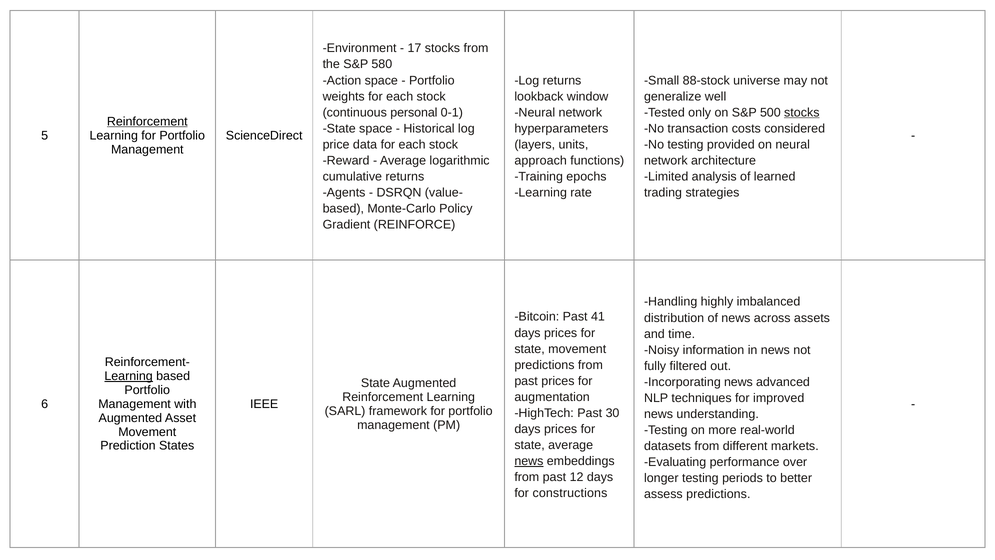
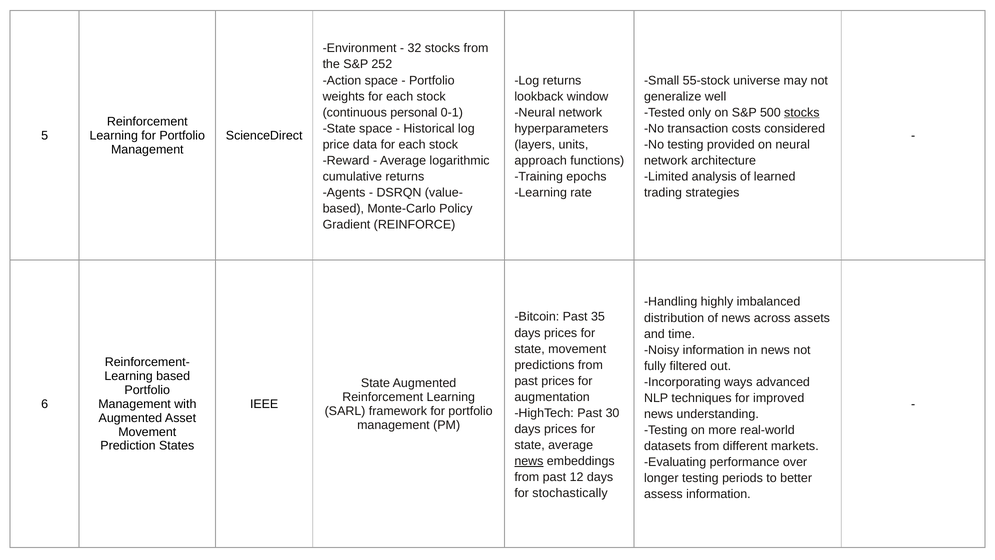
17: 17 -> 32 (414, 48)
580: 580 -> 252 (382, 64)
88-stock: 88-stock -> 55-stock (706, 80)
Reinforcement underline: present -> none (147, 121)
41: 41 -> 35 (598, 317)
Learning underline: present -> none (129, 376)
Incorporating news: news -> ways (738, 382)
constructions: constructions -> stochastically (570, 493)
assess predictions: predictions -> information (718, 494)
